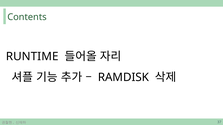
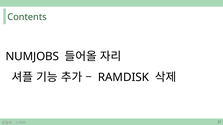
RUNTIME: RUNTIME -> NUMJOBS (32, 57)
